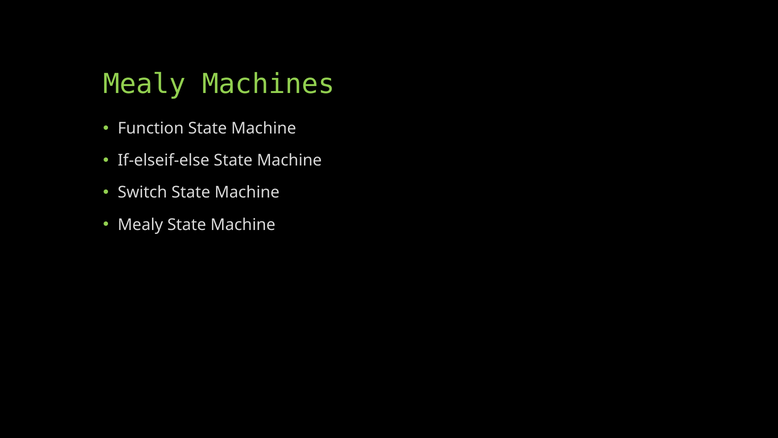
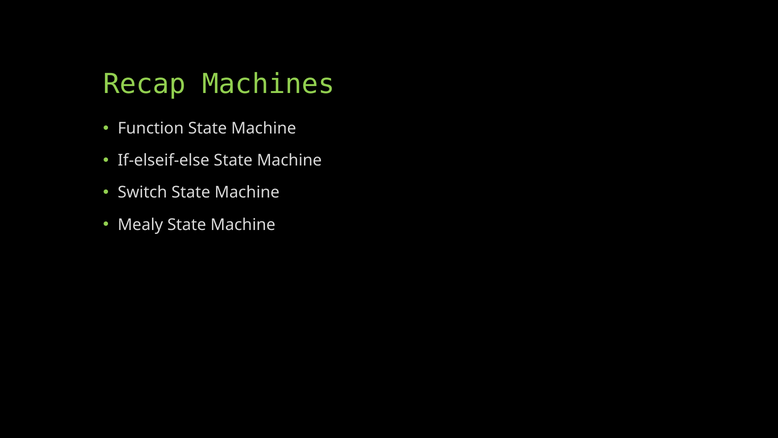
Mealy: Mealy -> Recap (144, 84)
